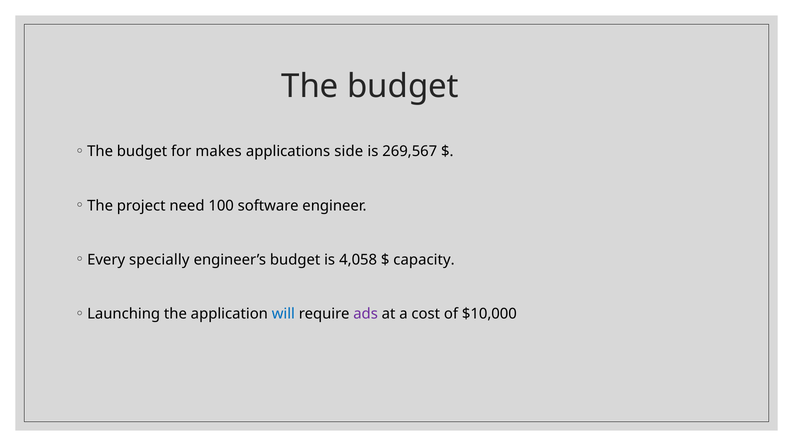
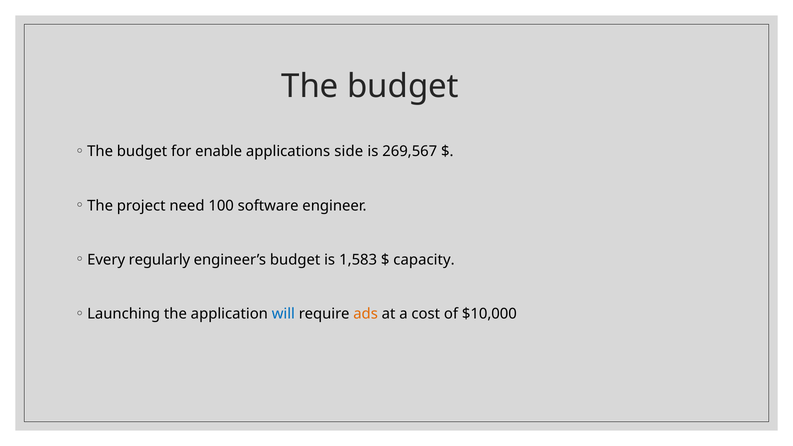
makes: makes -> enable (219, 152)
specially: specially -> regularly (159, 260)
4,058: 4,058 -> 1,583 (358, 260)
ads colour: purple -> orange (366, 314)
